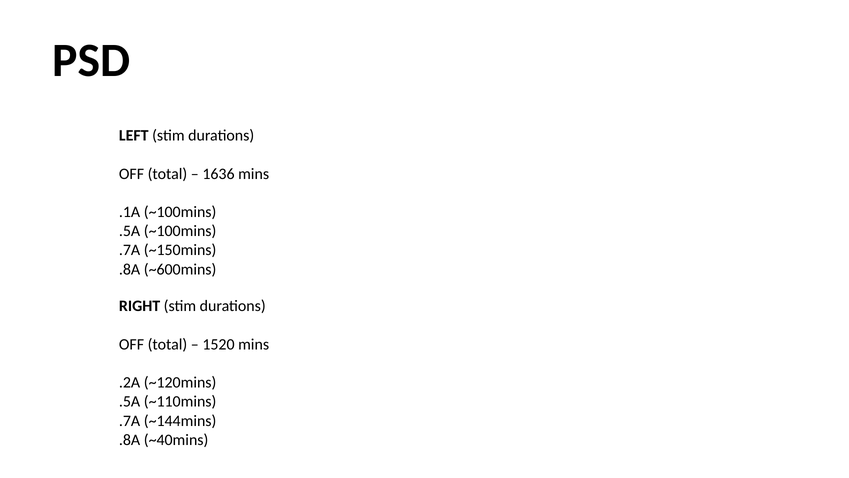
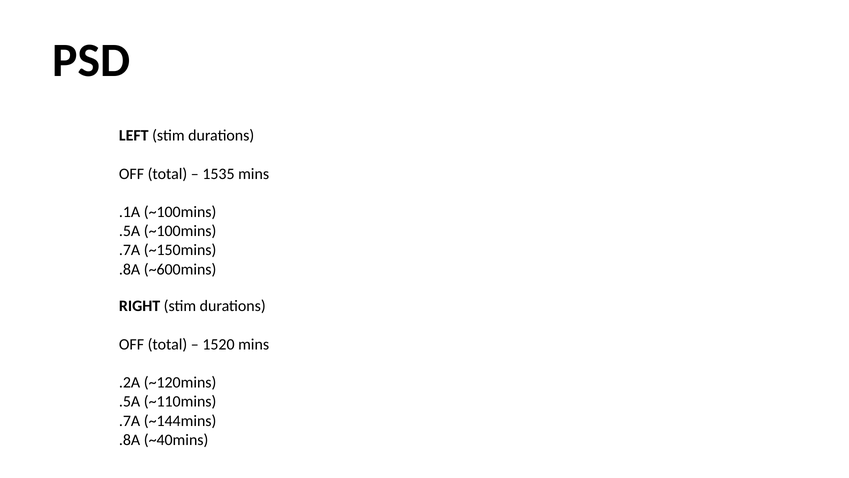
1636: 1636 -> 1535 (218, 174)
